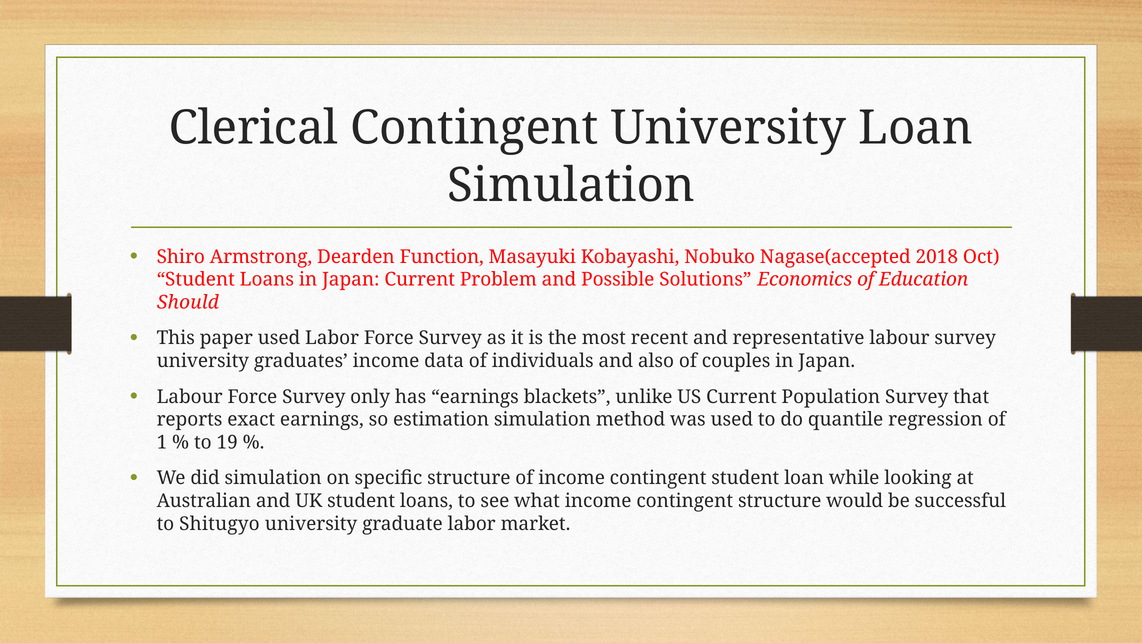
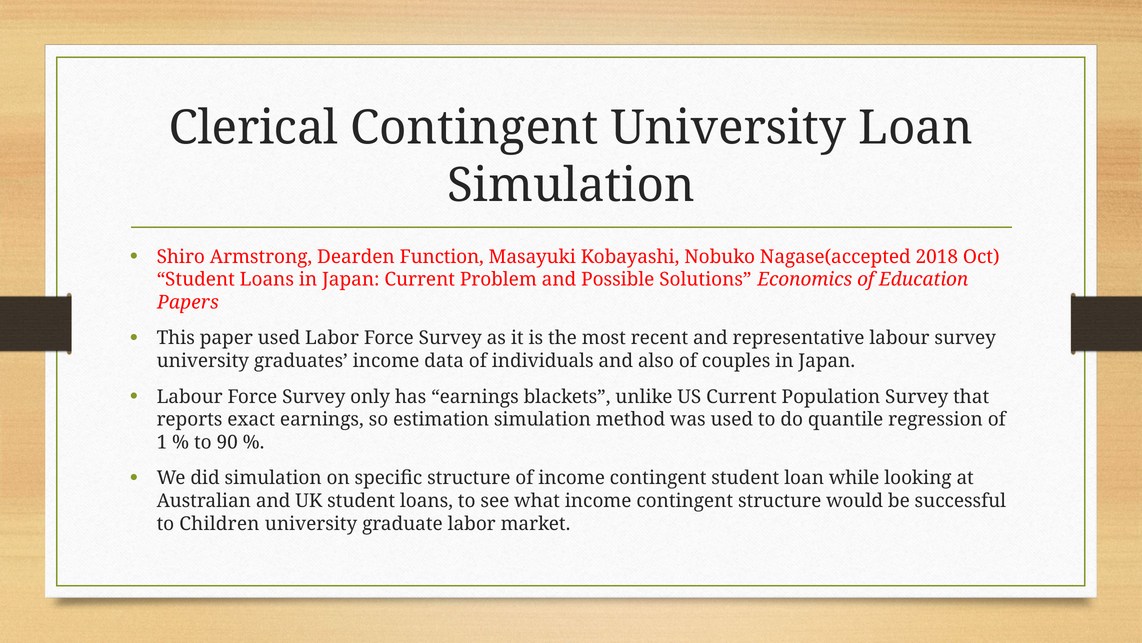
Should: Should -> Papers (188, 302)
19: 19 -> 90 (227, 442)
Shitugyo: Shitugyo -> Children (219, 523)
